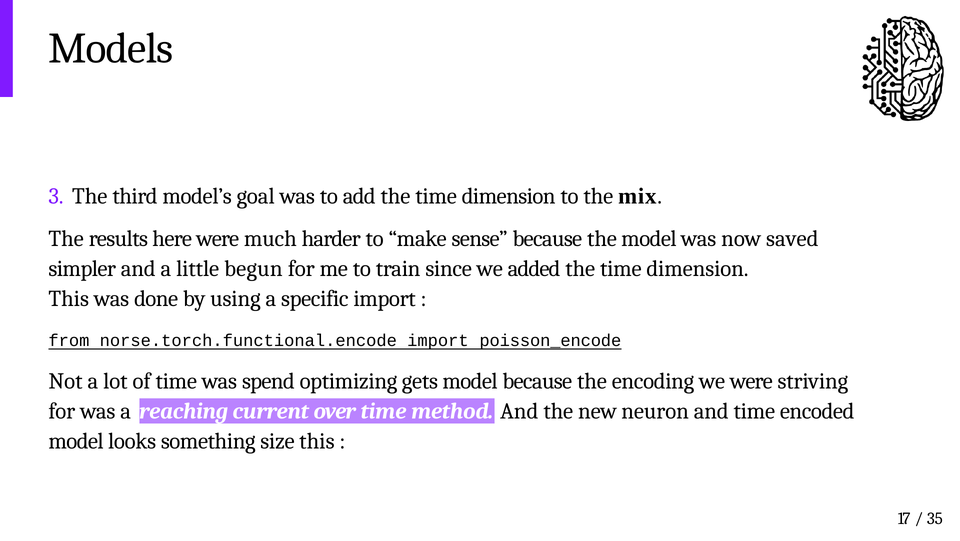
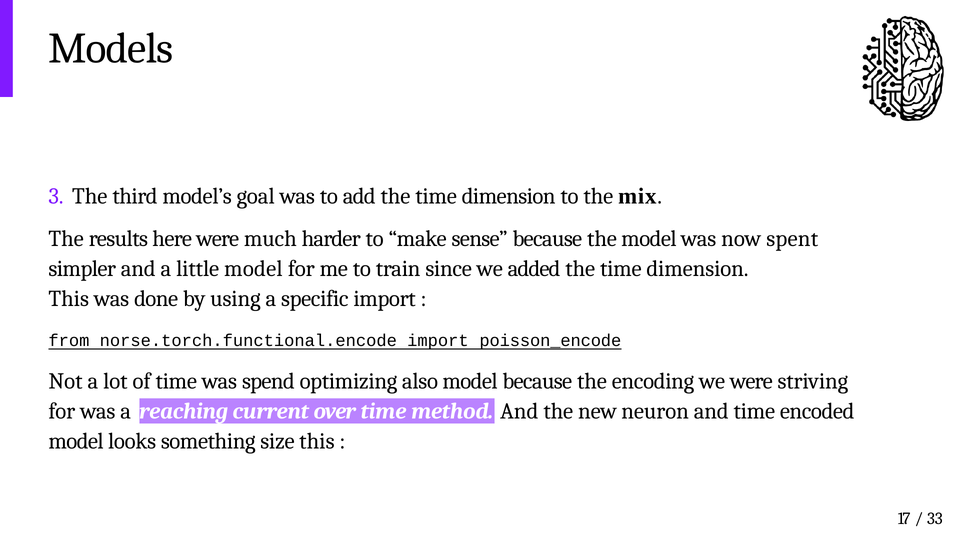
saved: saved -> spent (792, 239)
little begun: begun -> model (253, 268)
gets: gets -> also (420, 381)
35: 35 -> 33 (935, 518)
